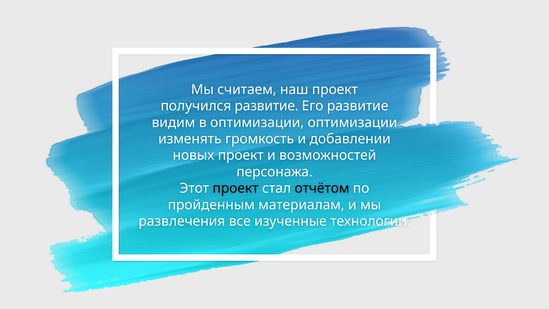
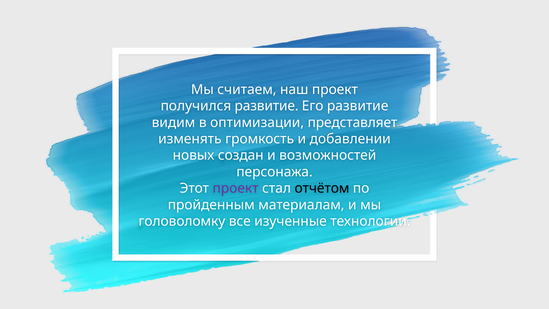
оптимизации оптимизации: оптимизации -> представляет (352, 122)
новых проект: проект -> создан (241, 155)
проект colour: black -> purple (236, 188)
развлечения: развлечения -> головоломку (182, 221)
